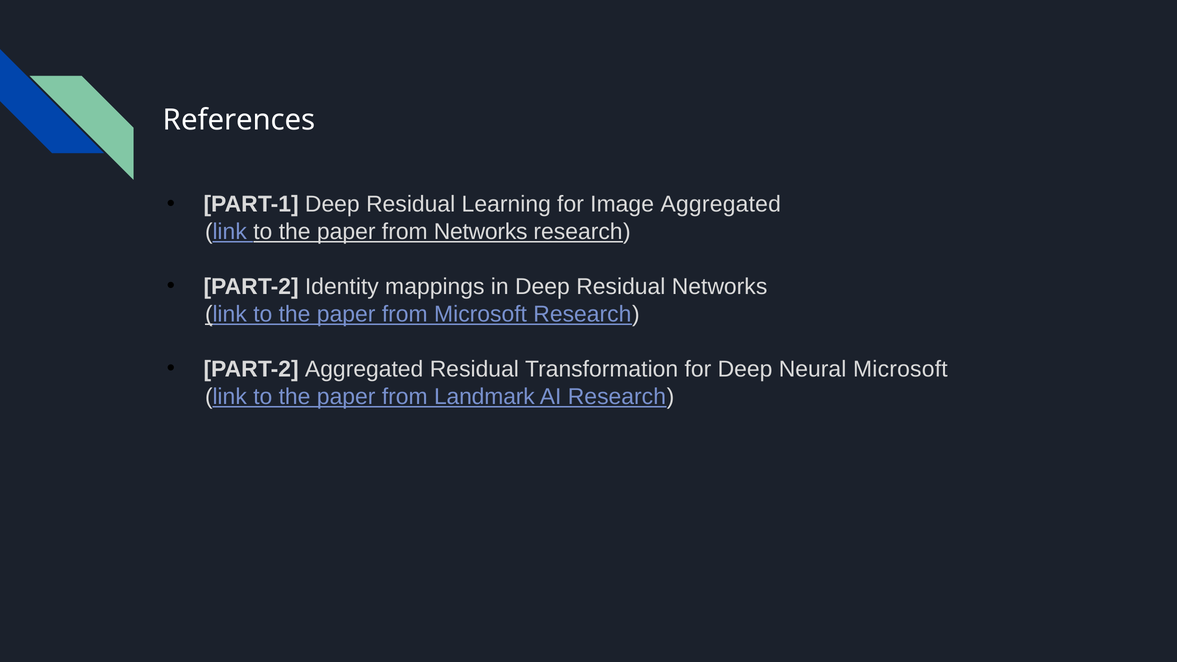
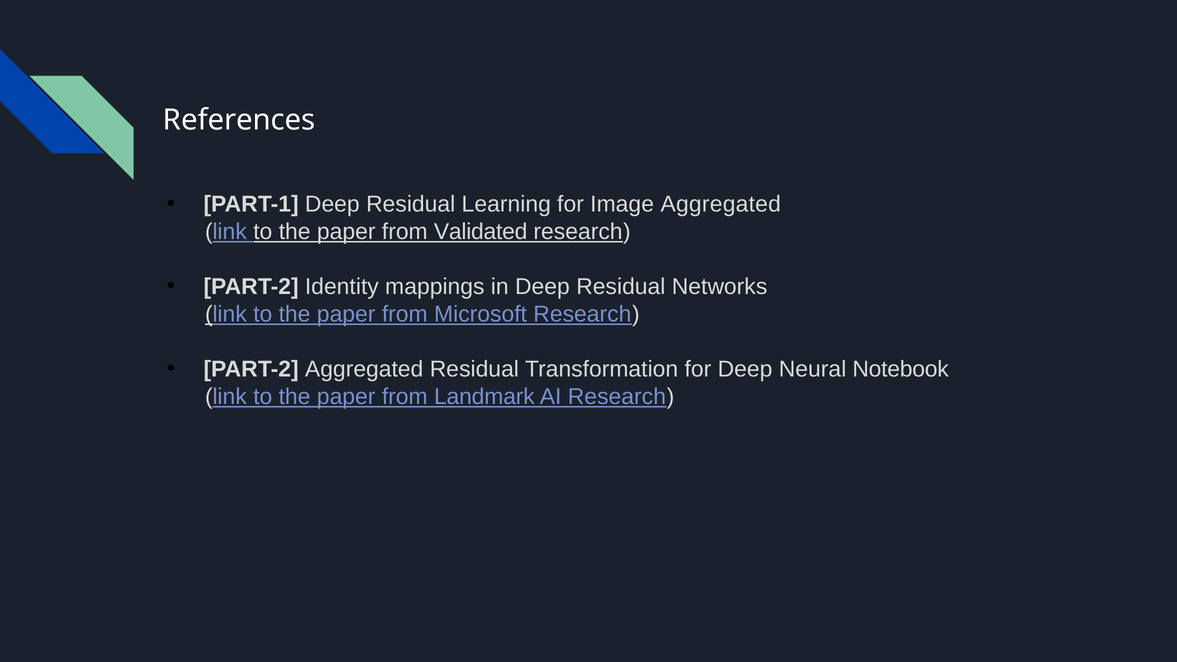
from Networks: Networks -> Validated (481, 232)
Neural Microsoft: Microsoft -> Notebook (901, 369)
